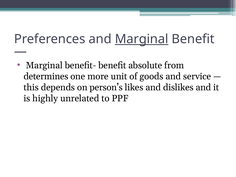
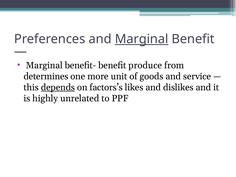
absolute: absolute -> produce (145, 65)
depends underline: none -> present (58, 87)
person’s: person’s -> factors’s (106, 87)
